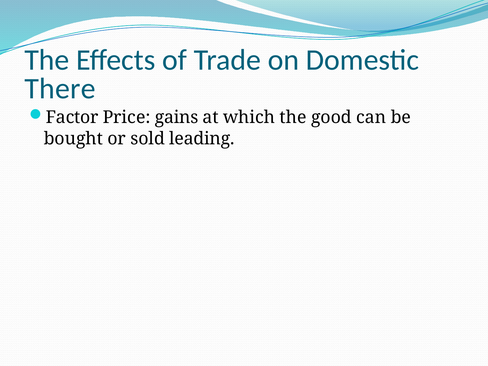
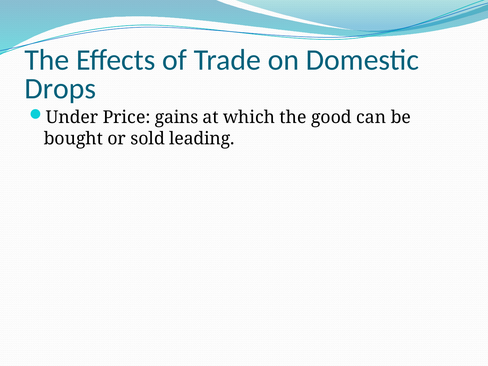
There: There -> Drops (60, 89)
Factor: Factor -> Under (72, 117)
